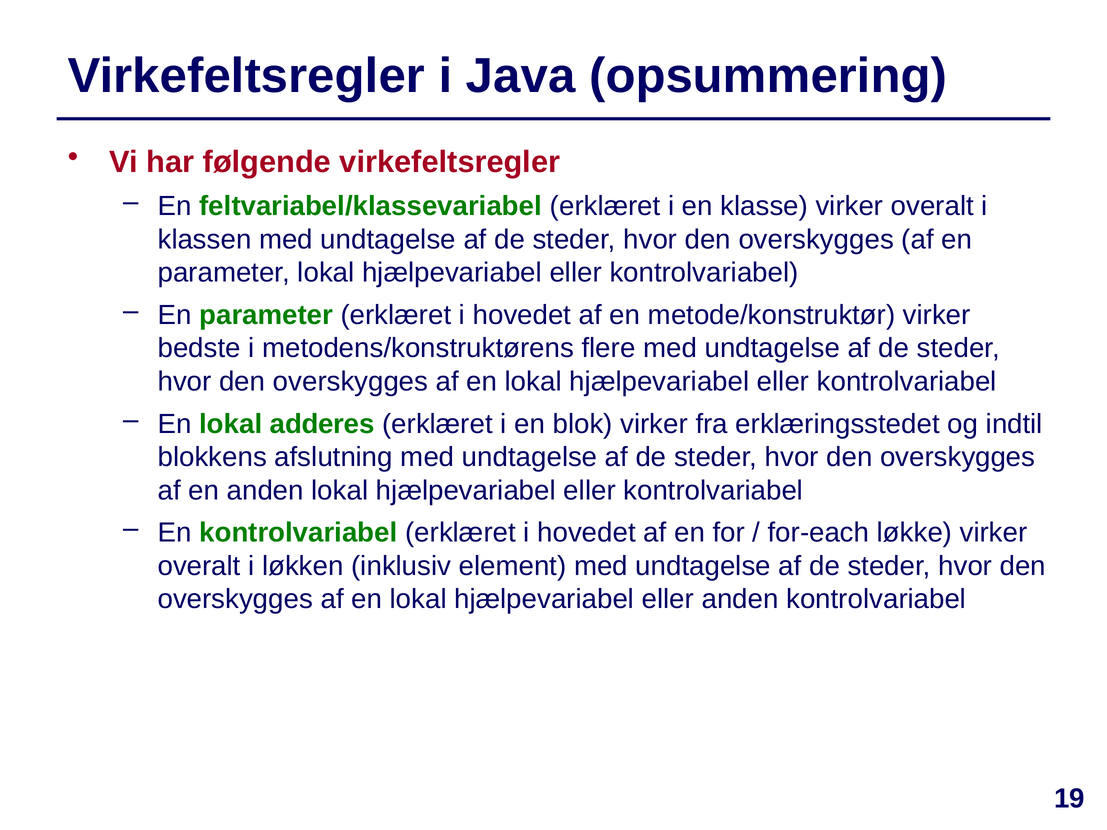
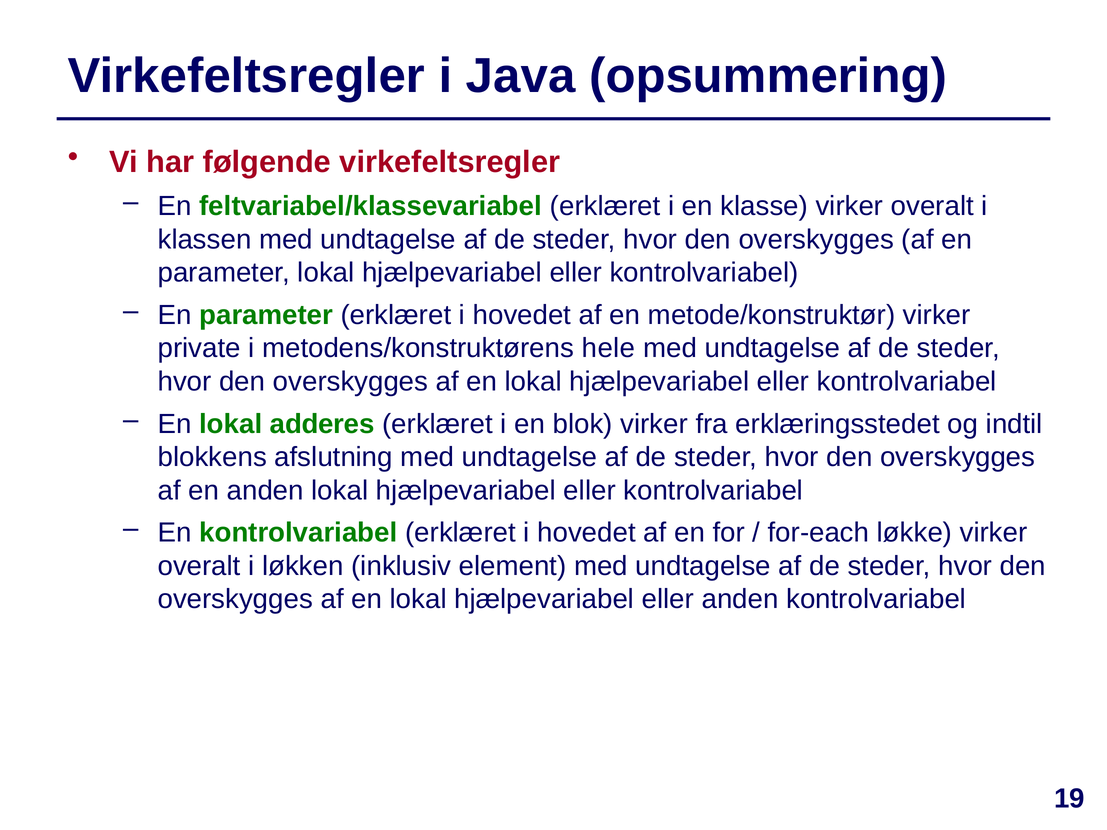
bedste: bedste -> private (199, 348)
flere: flere -> hele (608, 348)
